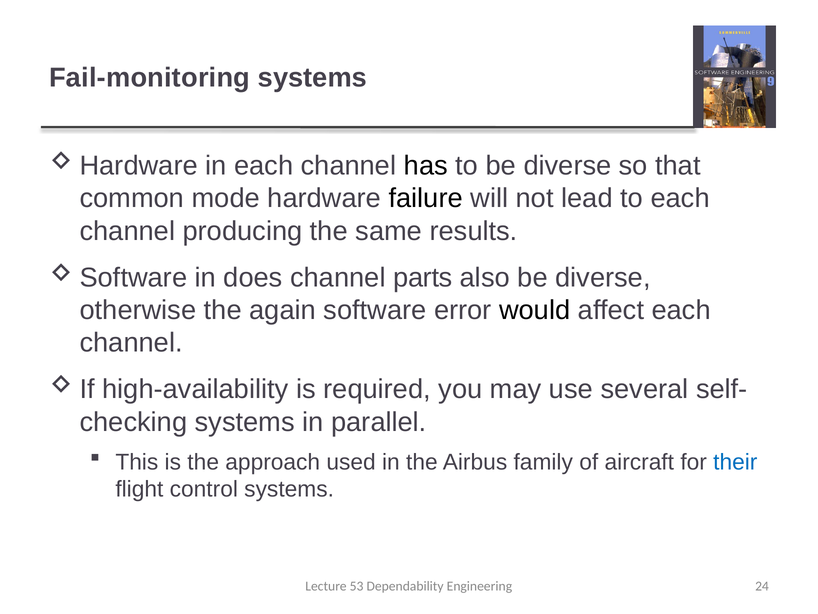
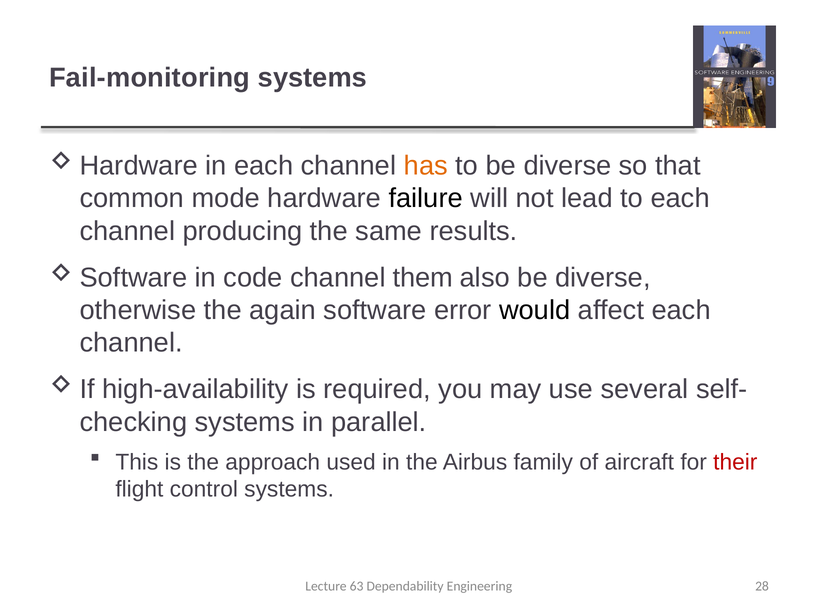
has colour: black -> orange (426, 165)
does: does -> code (253, 277)
parts: parts -> them (423, 277)
their colour: blue -> red (735, 462)
53: 53 -> 63 (357, 586)
24: 24 -> 28 (762, 586)
